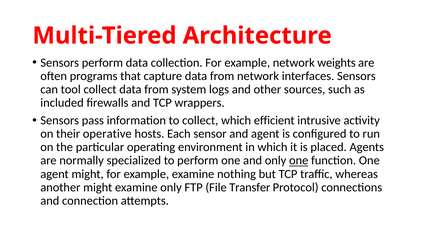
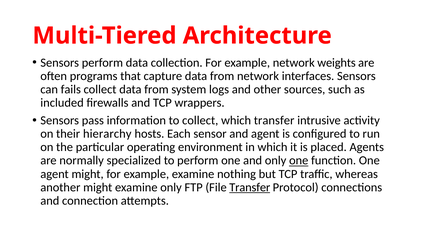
tool: tool -> fails (71, 89)
which efficient: efficient -> transfer (274, 121)
operative: operative -> hierarchy (107, 134)
Transfer underline: none -> present (250, 187)
